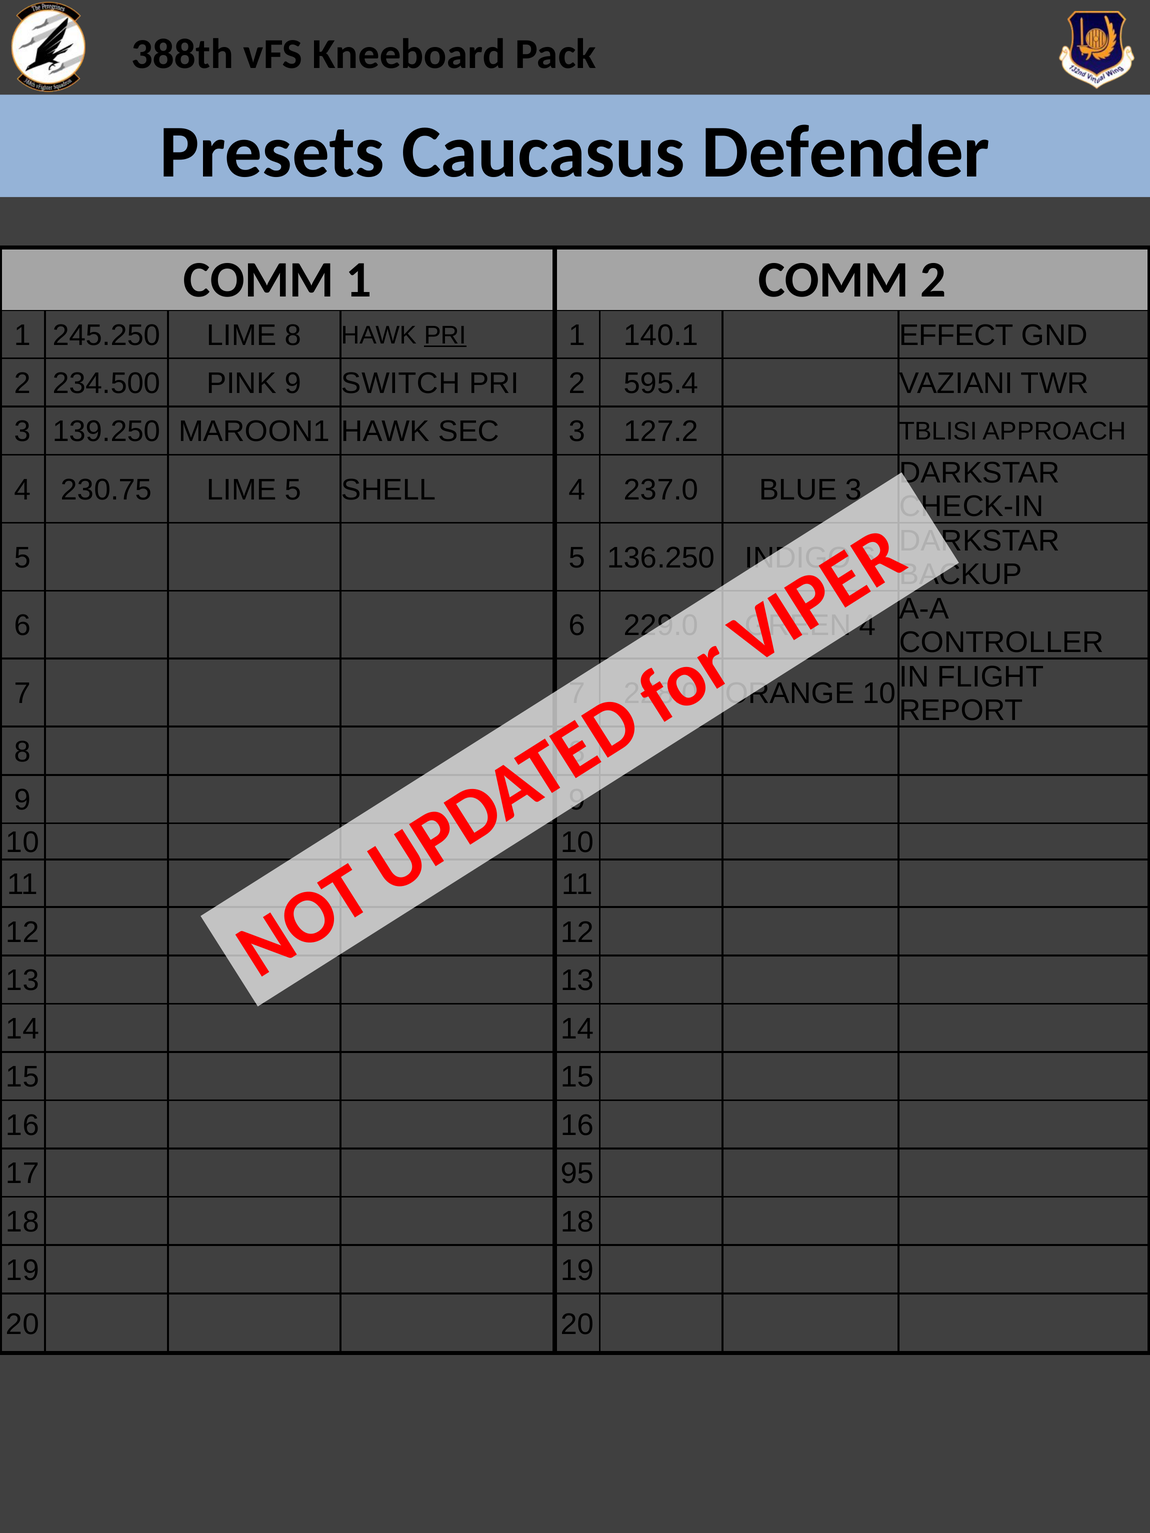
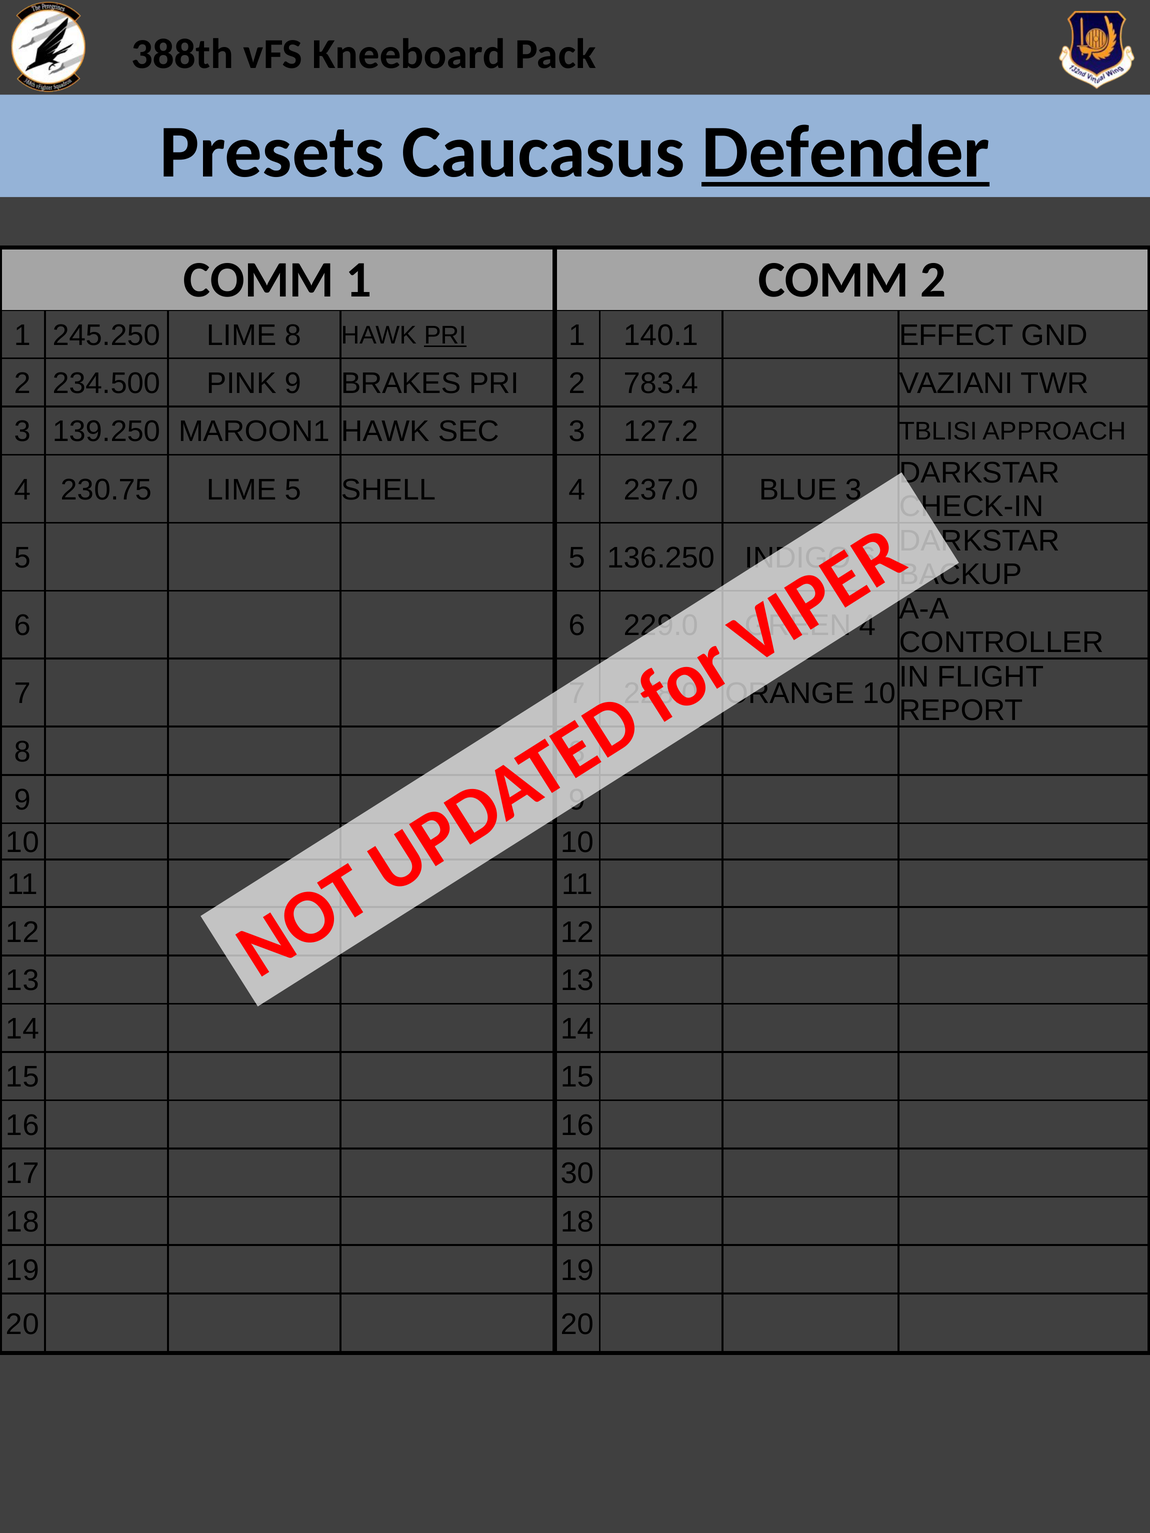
Defender underline: none -> present (846, 152)
SWITCH: SWITCH -> BRAKES (401, 383)
595.4: 595.4 -> 783.4 (661, 383)
95: 95 -> 30 (577, 1174)
